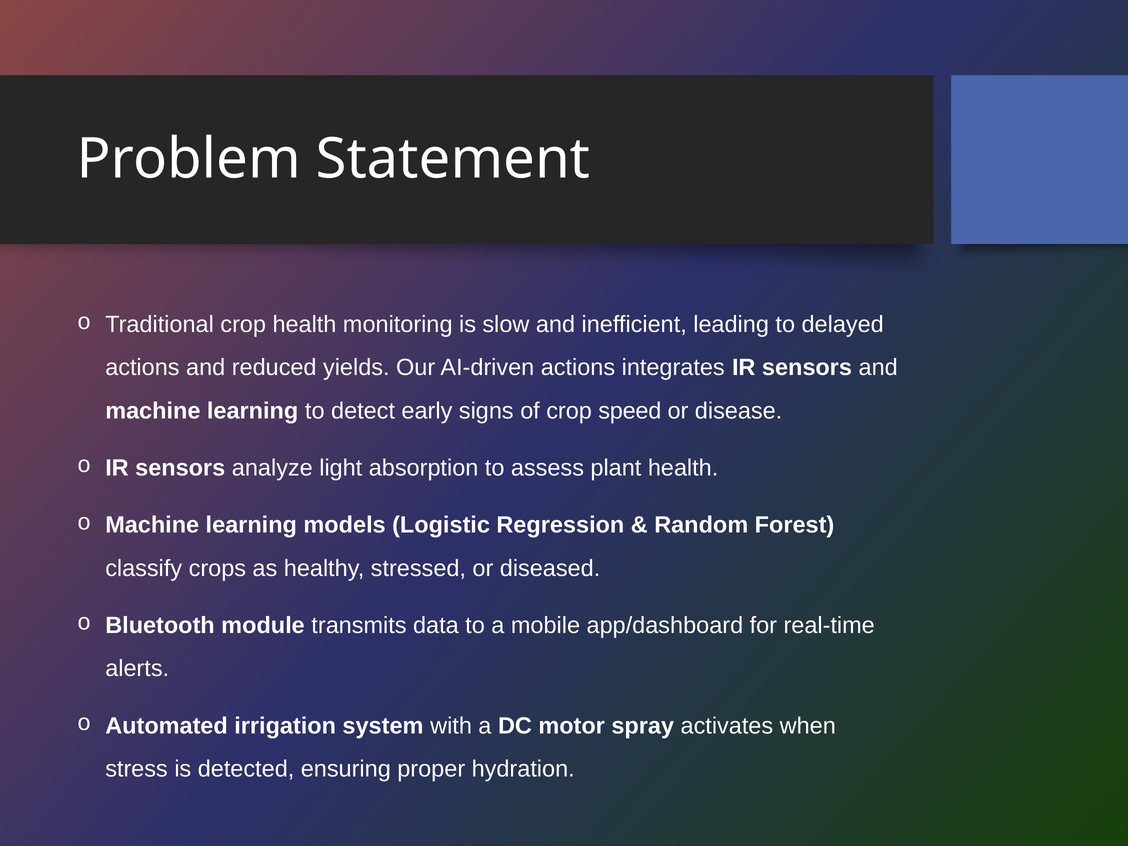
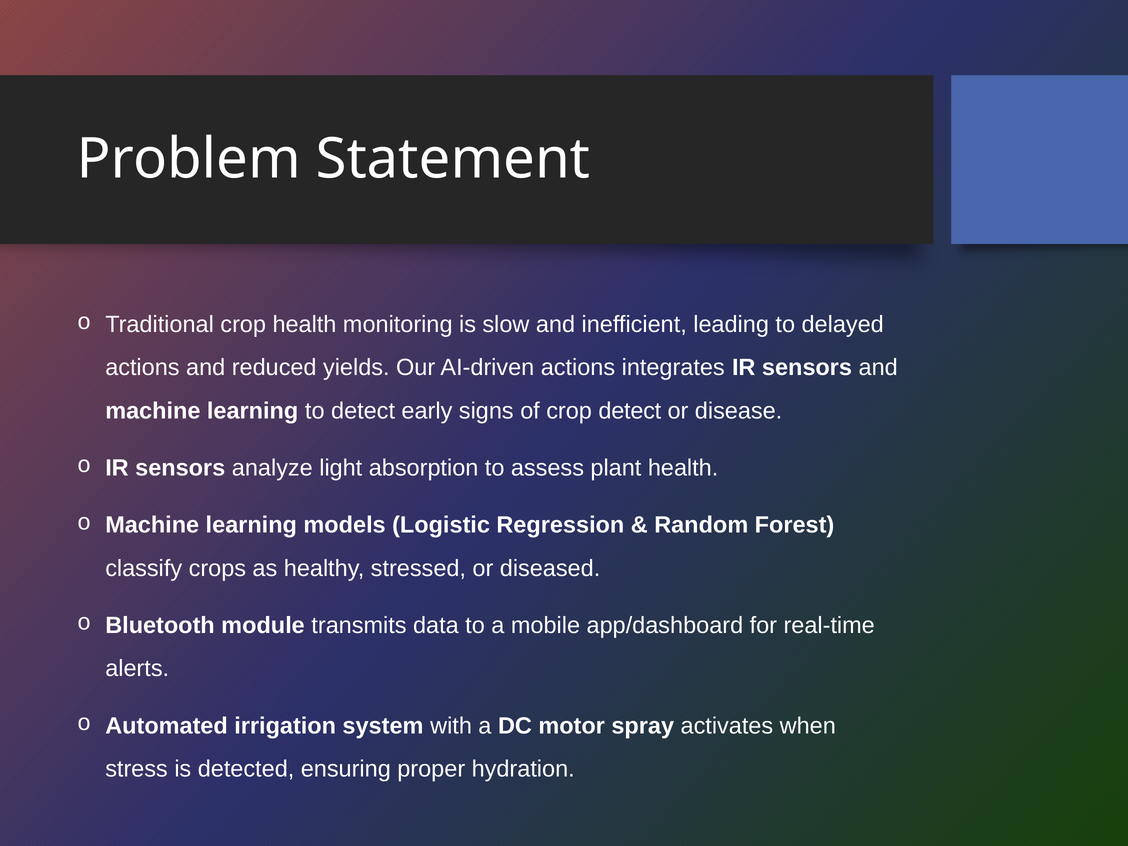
crop speed: speed -> detect (630, 411)
